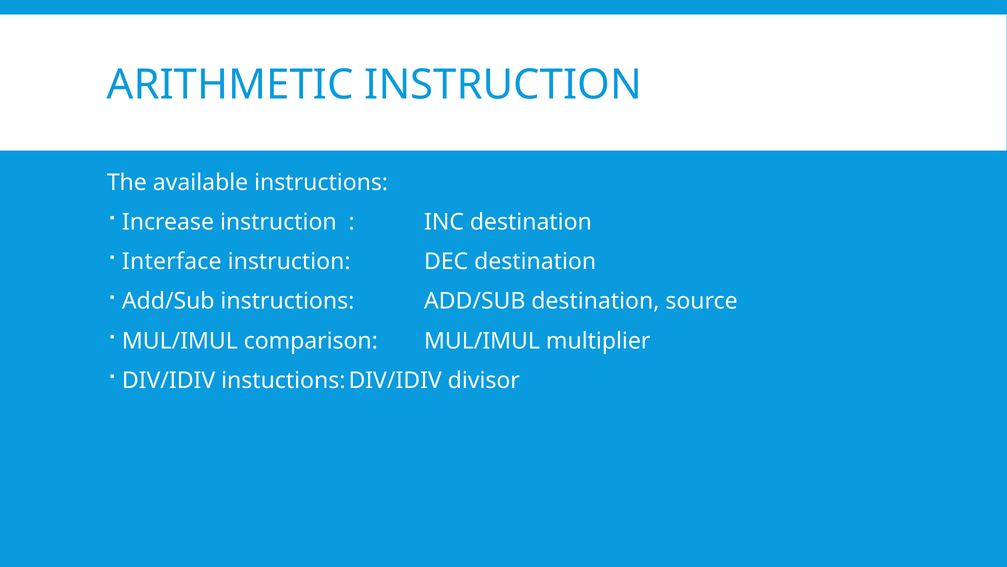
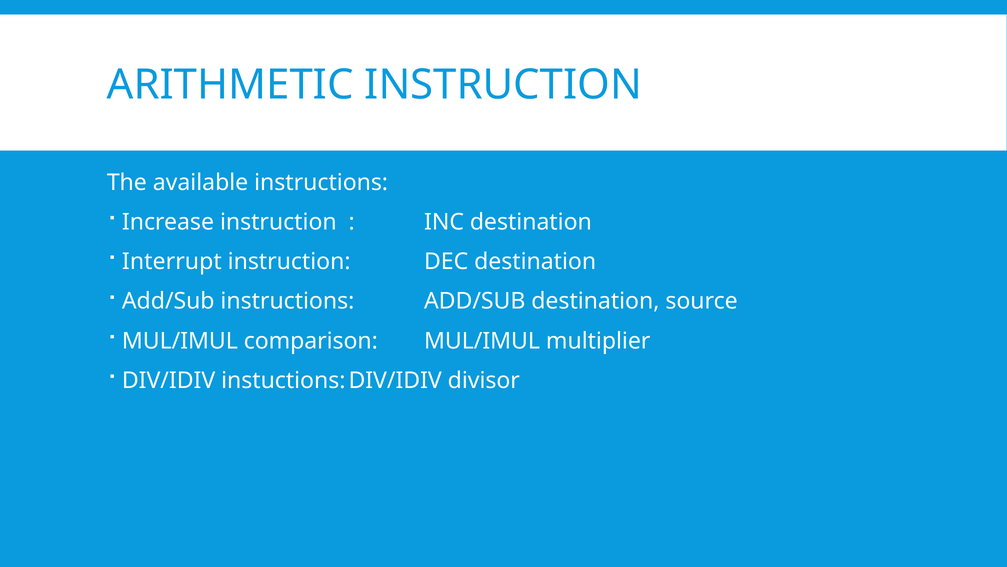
Interface: Interface -> Interrupt (172, 261)
